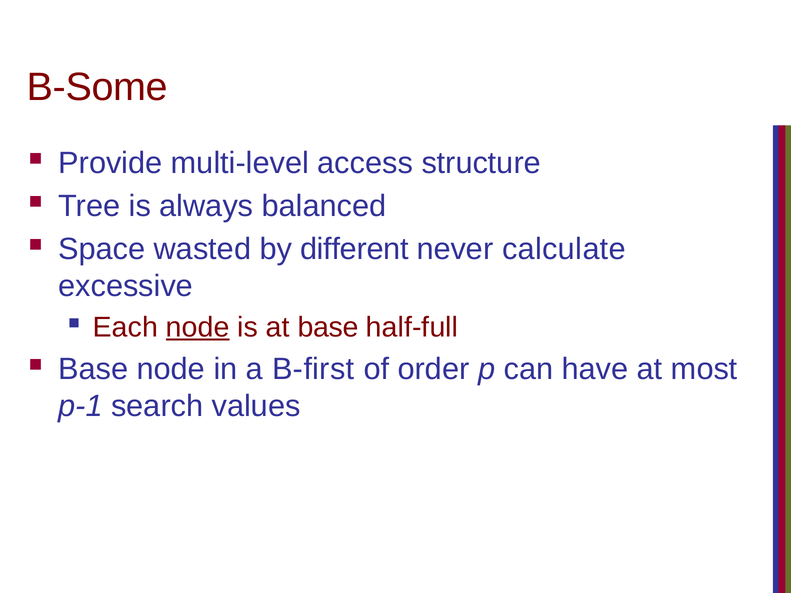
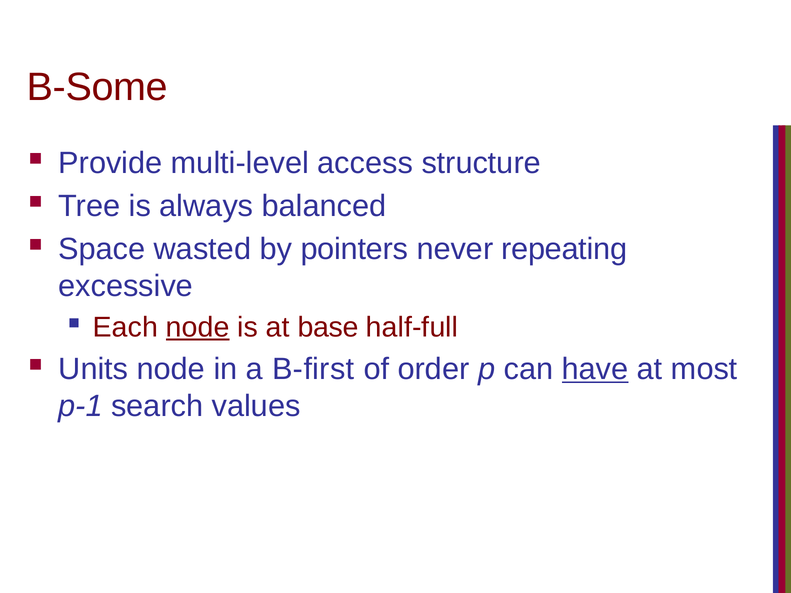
different: different -> pointers (354, 249)
calculate: calculate -> repeating (564, 249)
Base: Base -> Units (93, 369)
have underline: none -> present (595, 369)
